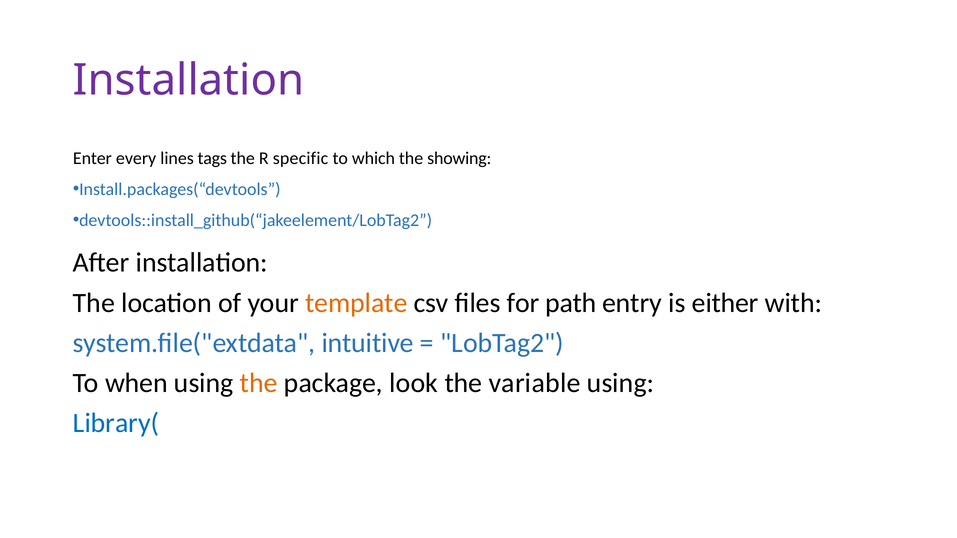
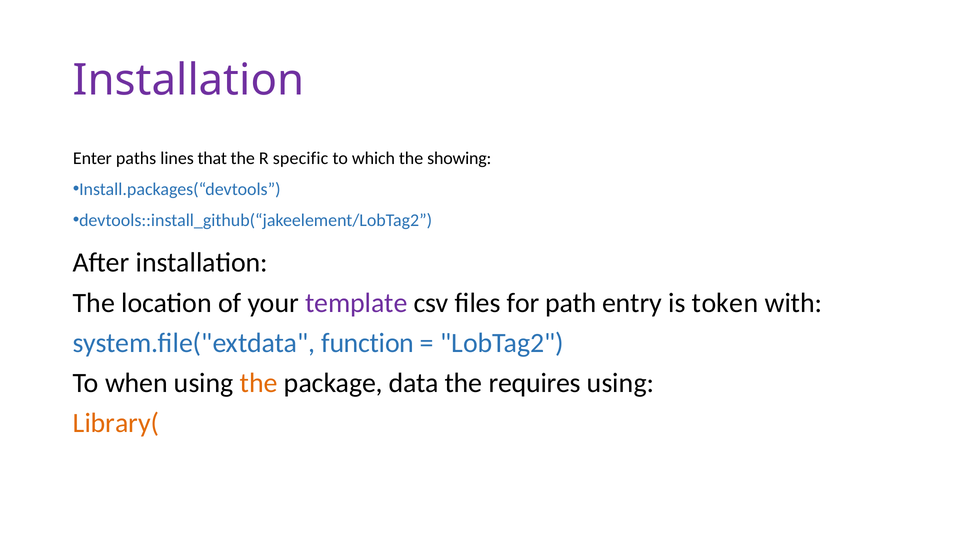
every: every -> paths (136, 159)
tags: tags -> that (212, 159)
template colour: orange -> purple (356, 303)
either: either -> token (725, 303)
intuitive: intuitive -> function (368, 343)
look: look -> data (414, 383)
variable: variable -> requires (535, 383)
Library( colour: blue -> orange (116, 423)
